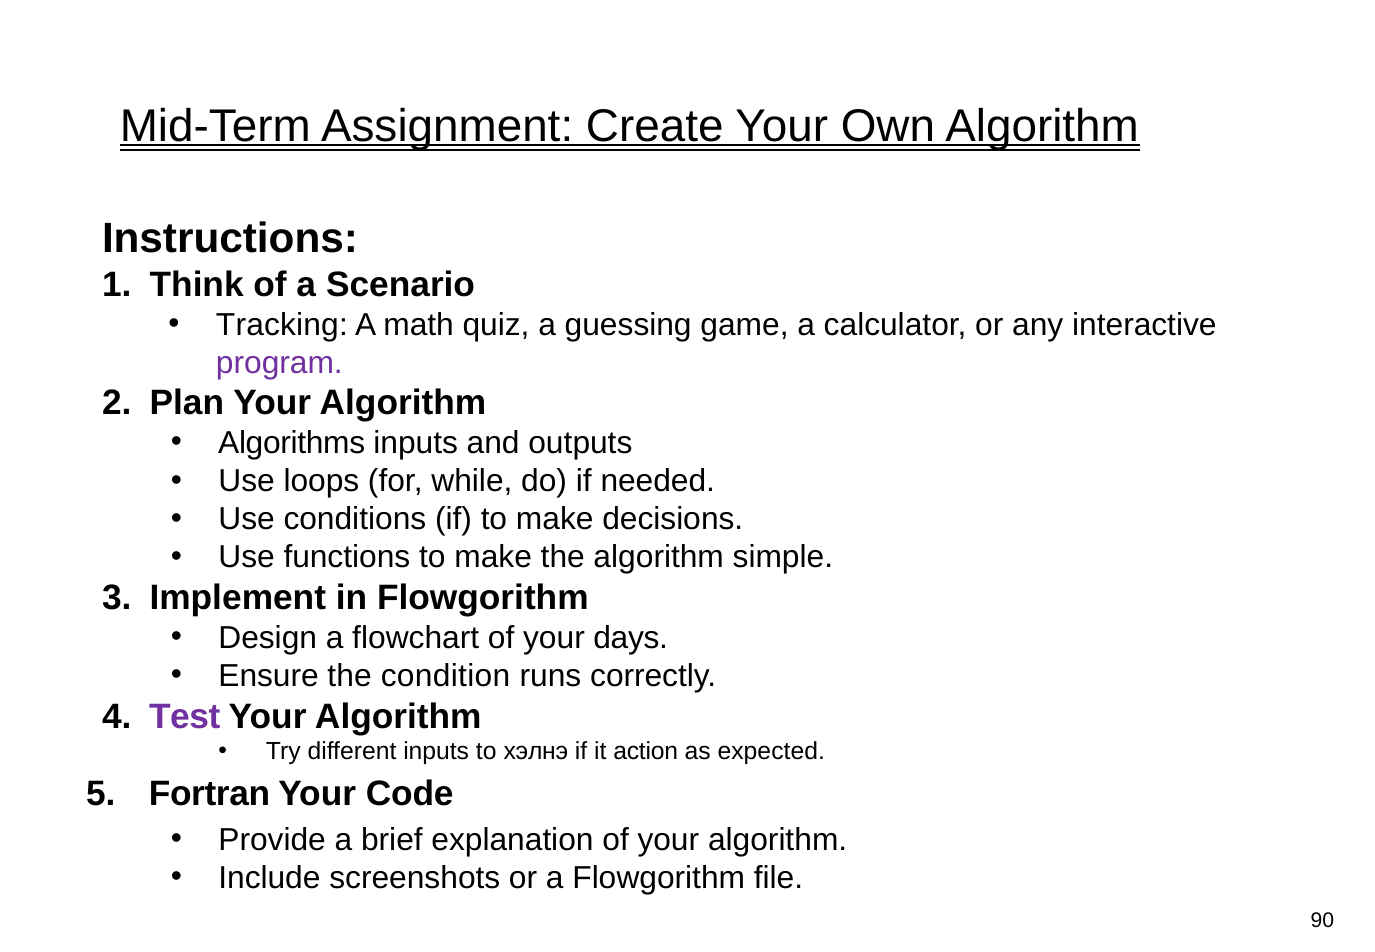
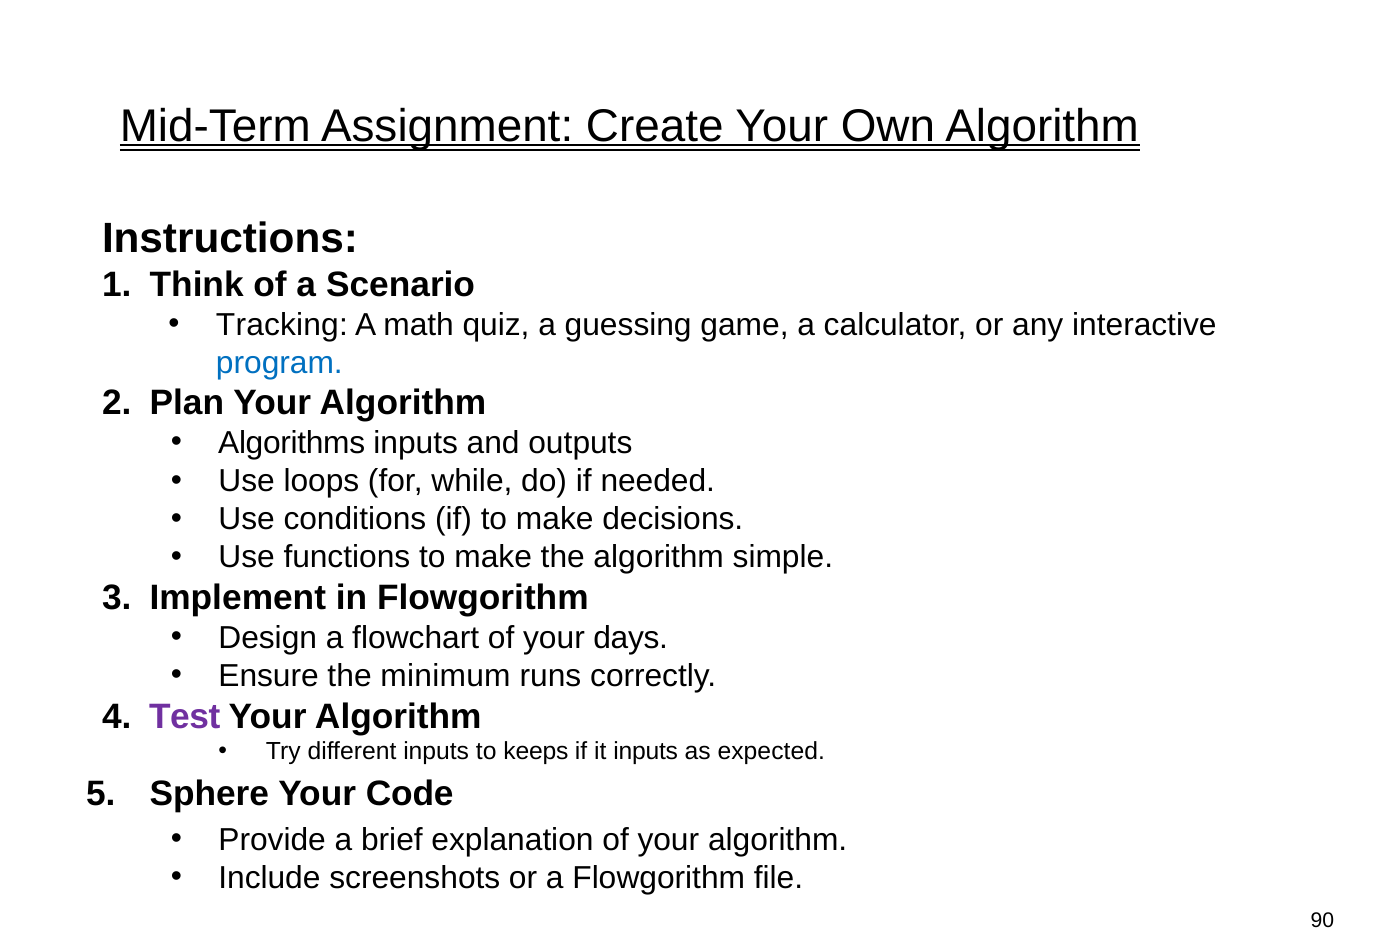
program colour: purple -> blue (279, 363)
condition: condition -> minimum (446, 676)
хэлнэ: хэлнэ -> keeps (536, 752)
it action: action -> inputs (646, 752)
Fortran: Fortran -> Sphere (209, 794)
